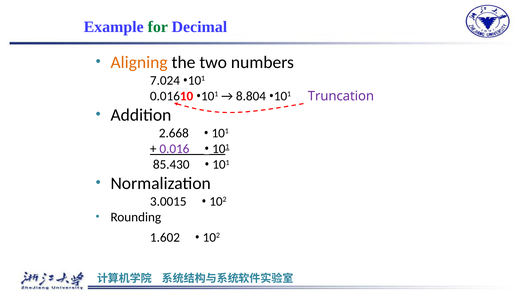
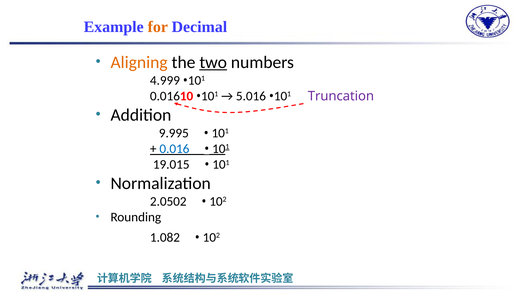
for colour: green -> orange (158, 27)
two underline: none -> present (213, 62)
7.024: 7.024 -> 4.999 (165, 80)
8.804: 8.804 -> 5.016 (251, 96)
2.668: 2.668 -> 9.995 (174, 133)
0.016 colour: purple -> blue (174, 149)
85.430: 85.430 -> 19.015 (171, 165)
3.0015: 3.0015 -> 2.0502 (168, 201)
1.602: 1.602 -> 1.082 (165, 237)
